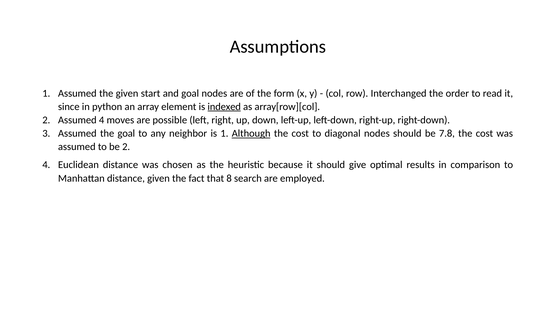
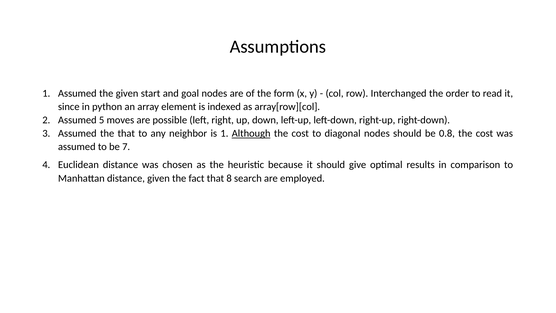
indexed underline: present -> none (224, 107)
Assumed 4: 4 -> 5 (102, 120)
the goal: goal -> that (126, 133)
7.8: 7.8 -> 0.8 (447, 133)
be 2: 2 -> 7 (126, 147)
